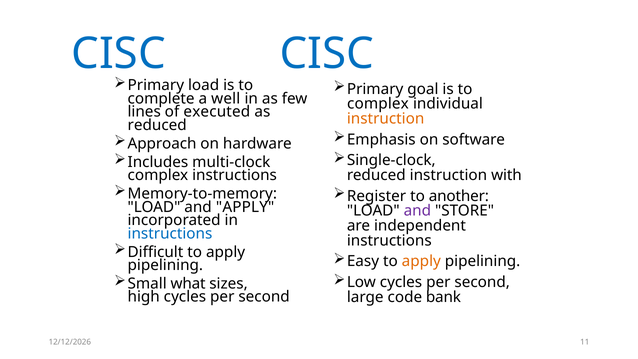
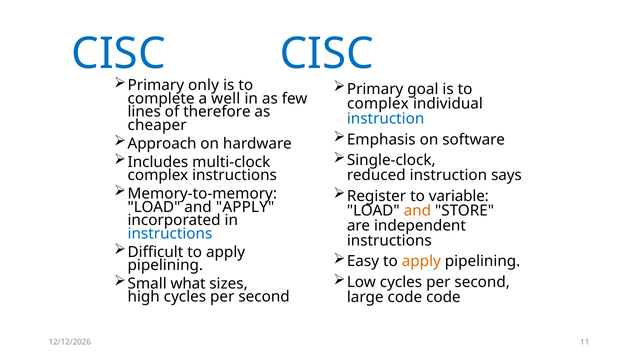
Primary load: load -> only (204, 85)
executed: executed -> therefore (217, 112)
instruction colour: orange -> blue (386, 119)
reduced: reduced -> cheaper (157, 125)
with: with -> says (506, 175)
another: another -> variable (459, 196)
and colour: purple -> orange (417, 211)
code bank: bank -> code (443, 297)
